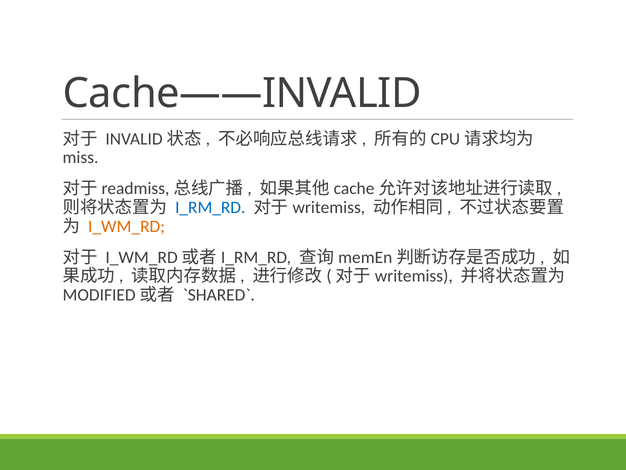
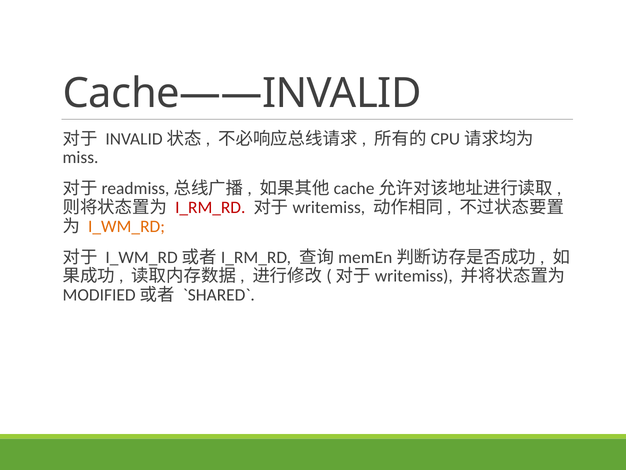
I_RM_RD colour: blue -> red (210, 207)
